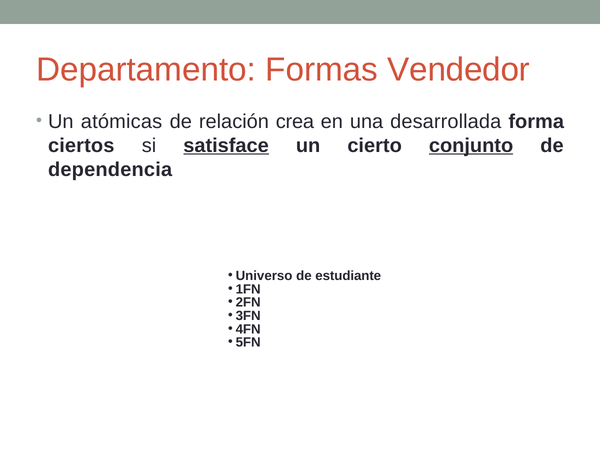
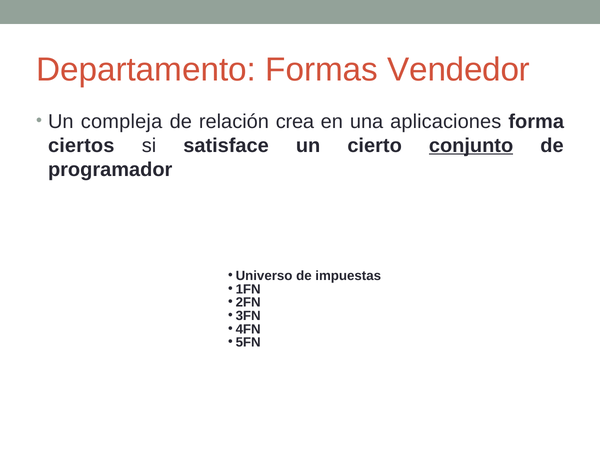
atómicas: atómicas -> compleja (122, 121)
desarrollada: desarrollada -> aplicaciones (446, 121)
satisface underline: present -> none (226, 145)
dependencia: dependencia -> programador (110, 169)
estudiante: estudiante -> impuestas (348, 276)
